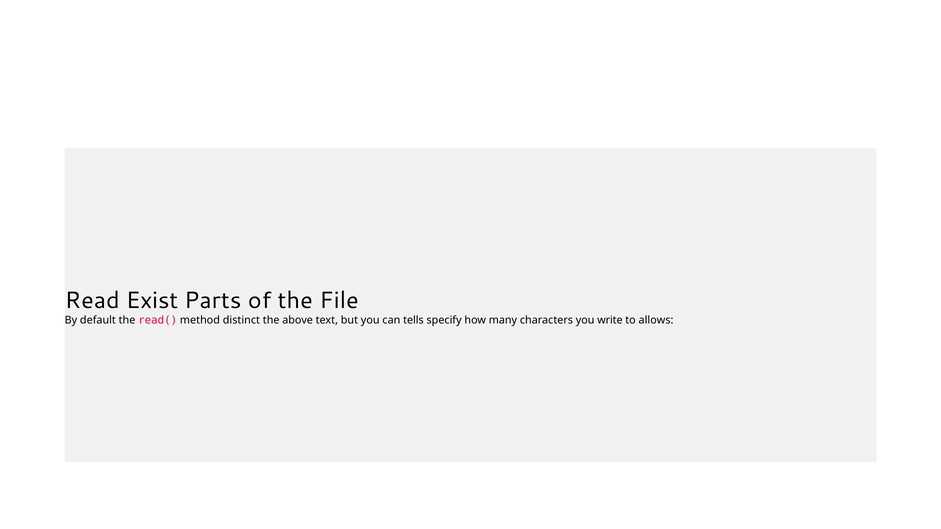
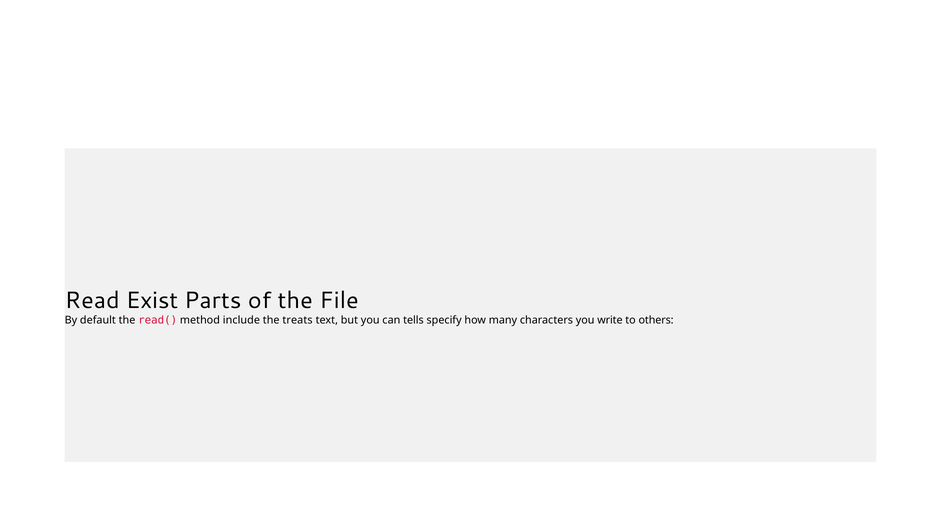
distinct: distinct -> include (241, 320)
above: above -> treats (298, 320)
allows: allows -> others (656, 320)
